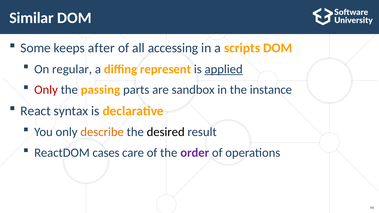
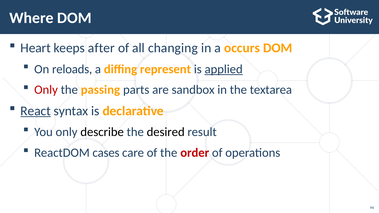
Similar: Similar -> Where (31, 18)
Some: Some -> Heart (36, 48)
accessing: accessing -> changing (173, 48)
scripts: scripts -> occurs (242, 48)
regular: regular -> reloads (72, 69)
instance: instance -> textarea (271, 90)
React underline: none -> present (36, 111)
describe colour: orange -> black (102, 132)
order colour: purple -> red (195, 153)
